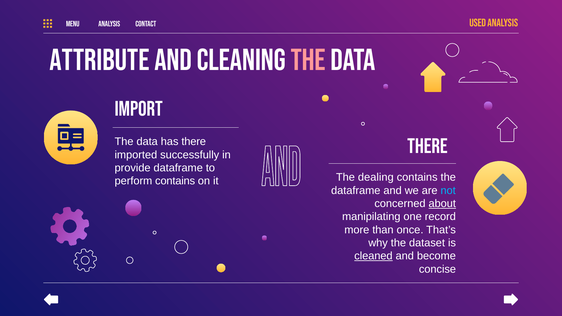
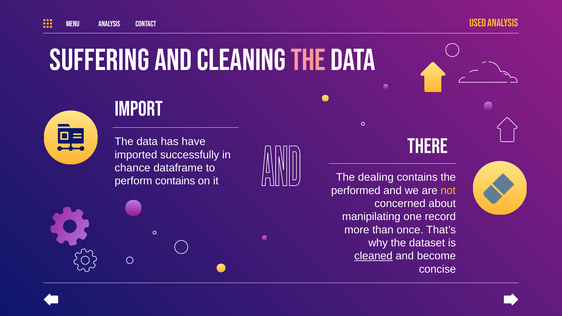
Attribute: Attribute -> Suffering (99, 60)
has there: there -> have (194, 142)
provide: provide -> chance (133, 168)
dataframe: dataframe -> performed (356, 191)
not colour: light blue -> yellow (448, 191)
about underline: present -> none (442, 204)
